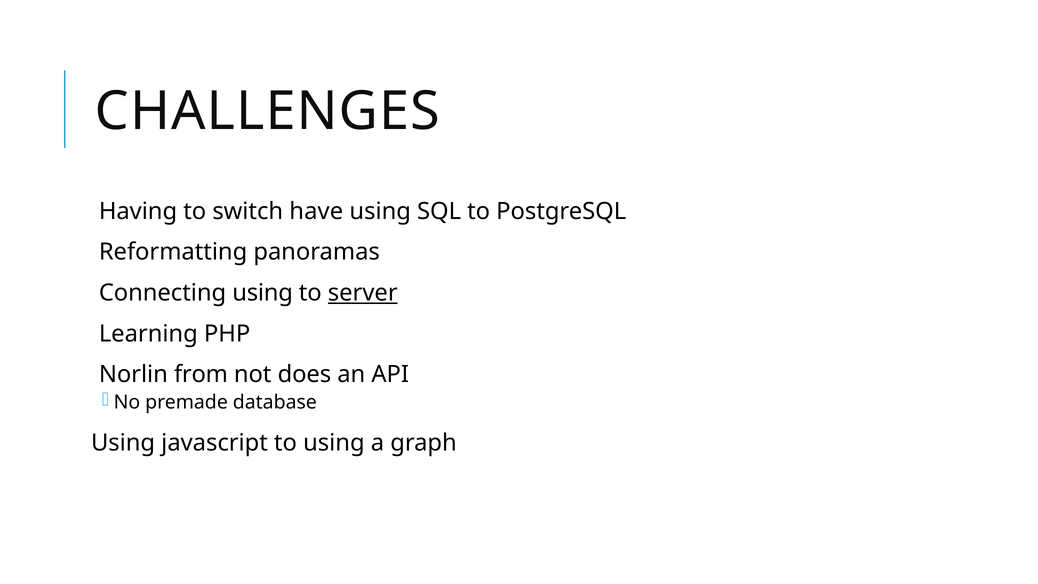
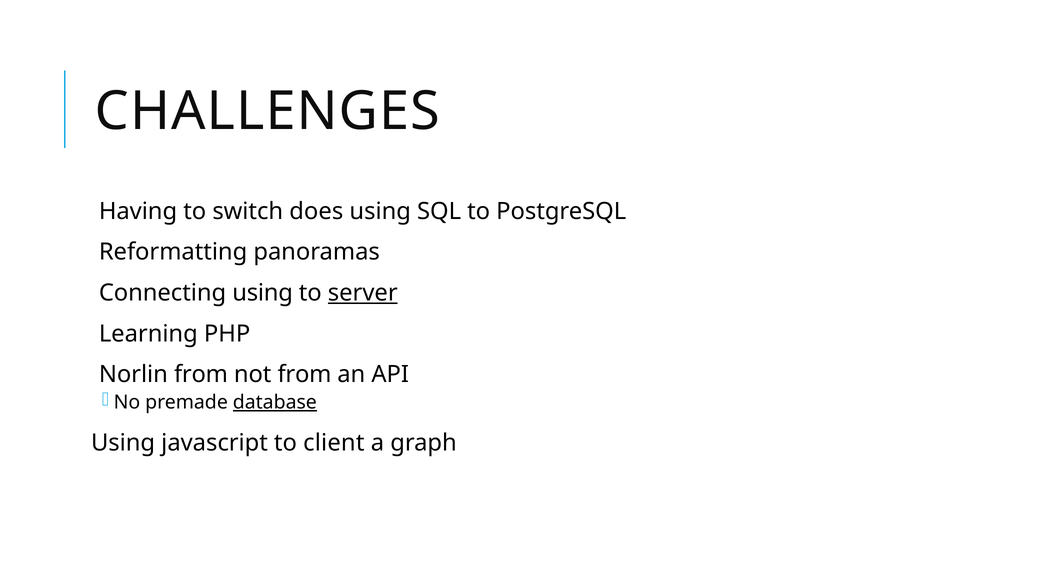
have: have -> does (316, 211)
not does: does -> from (304, 375)
database underline: none -> present (275, 402)
to using: using -> client (334, 443)
